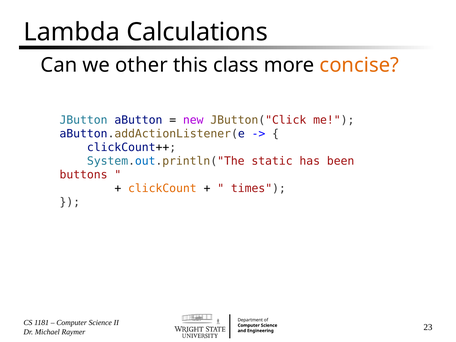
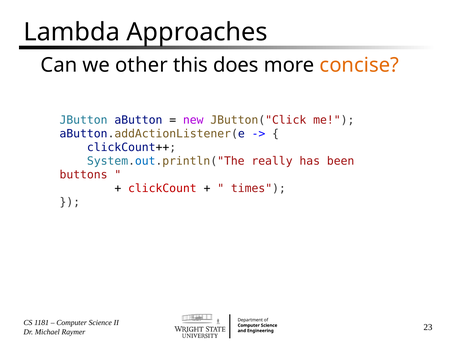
Calculations: Calculations -> Approaches (197, 32)
class: class -> does (236, 65)
static: static -> really (272, 161)
clickCount colour: orange -> red (162, 188)
